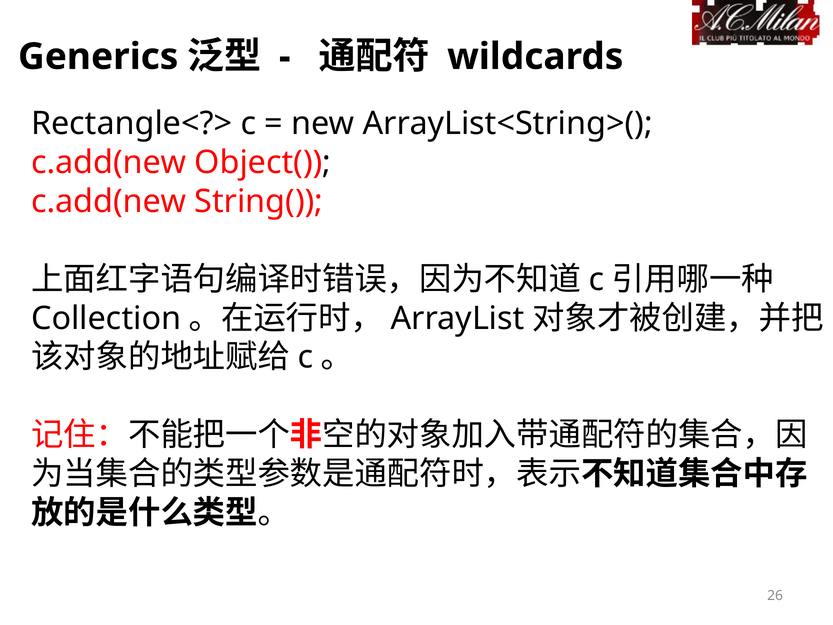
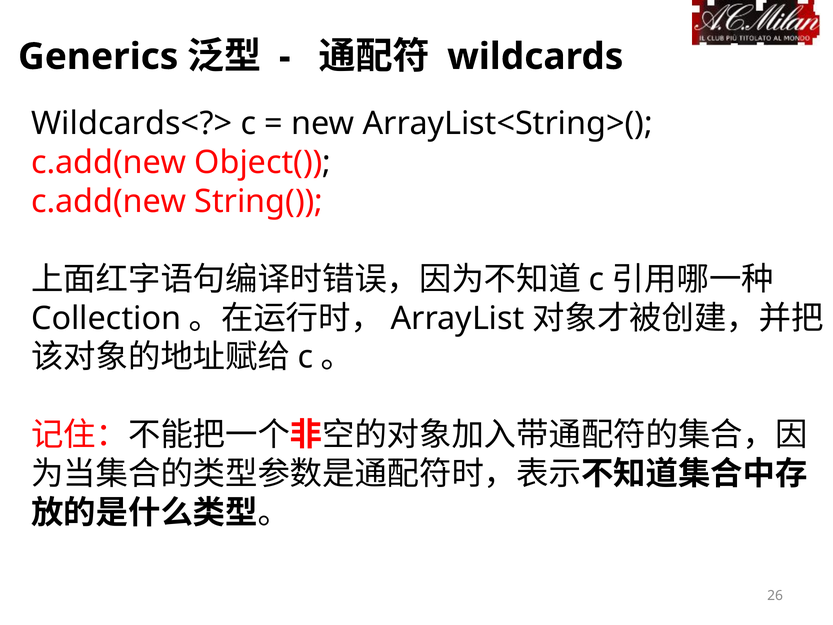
Rectangle<?>: Rectangle<?> -> Wildcards<?> (132, 124)
